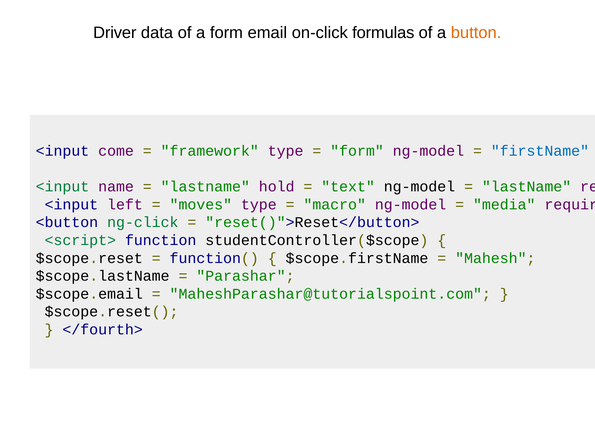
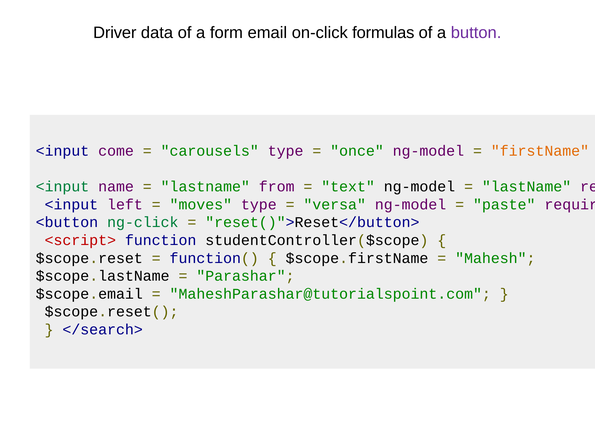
button colour: orange -> purple (476, 33)
framework: framework -> carousels (210, 151)
form: form -> once (357, 151)
firstName colour: blue -> orange (540, 151)
hold: hold -> from (277, 187)
macro: macro -> versa (335, 205)
media: media -> paste (504, 205)
<script> colour: green -> red (80, 240)
</fourth>: </fourth> -> </search> (103, 330)
